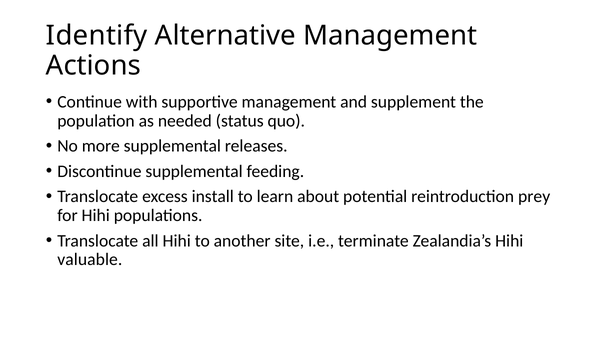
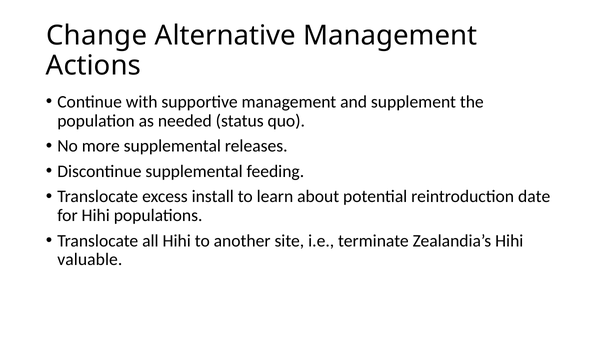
Identify: Identify -> Change (97, 36)
prey: prey -> date (534, 197)
